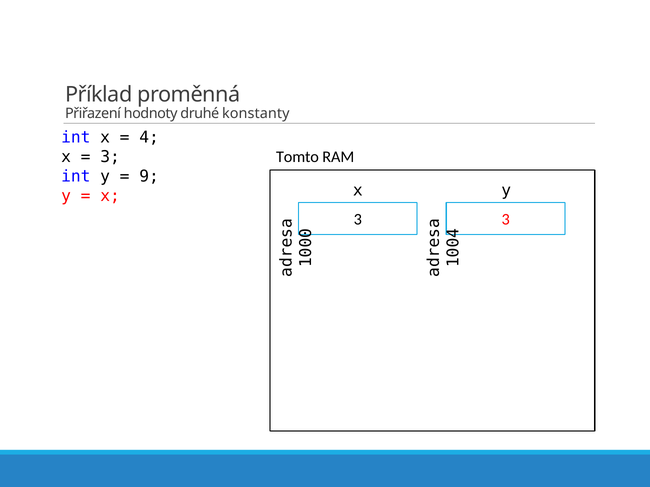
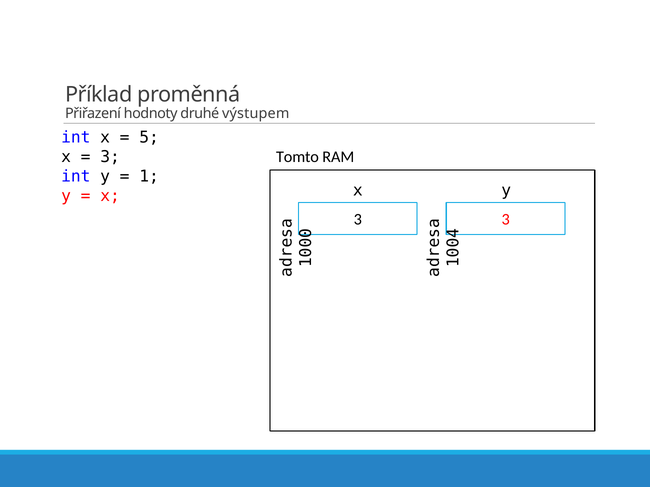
konstanty: konstanty -> výstupem (256, 113)
4: 4 -> 5 (149, 138)
9: 9 -> 1 (149, 177)
